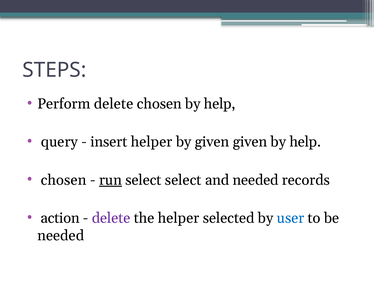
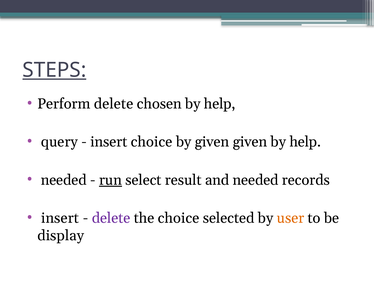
STEPS underline: none -> present (54, 70)
insert helper: helper -> choice (152, 142)
chosen: chosen -> needed (64, 180)
select select: select -> result (183, 180)
action: action -> insert (60, 218)
the helper: helper -> choice (179, 218)
user colour: blue -> orange (290, 218)
needed: needed -> display (61, 235)
